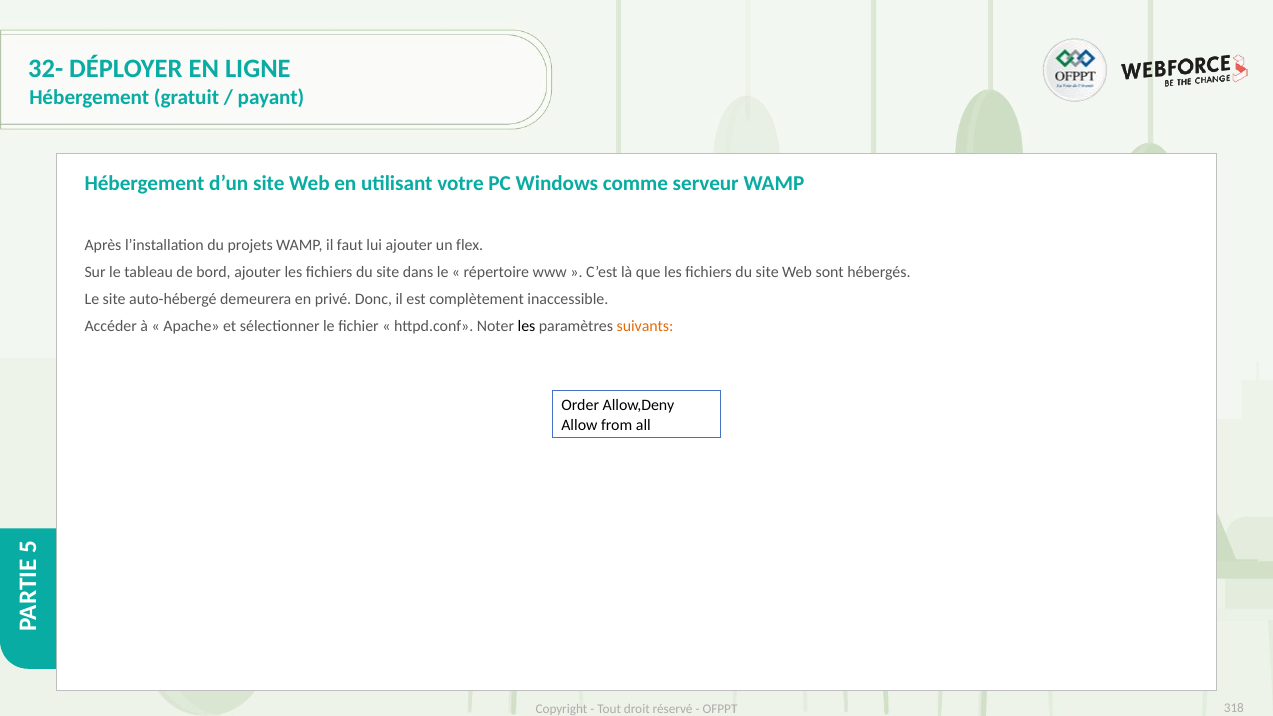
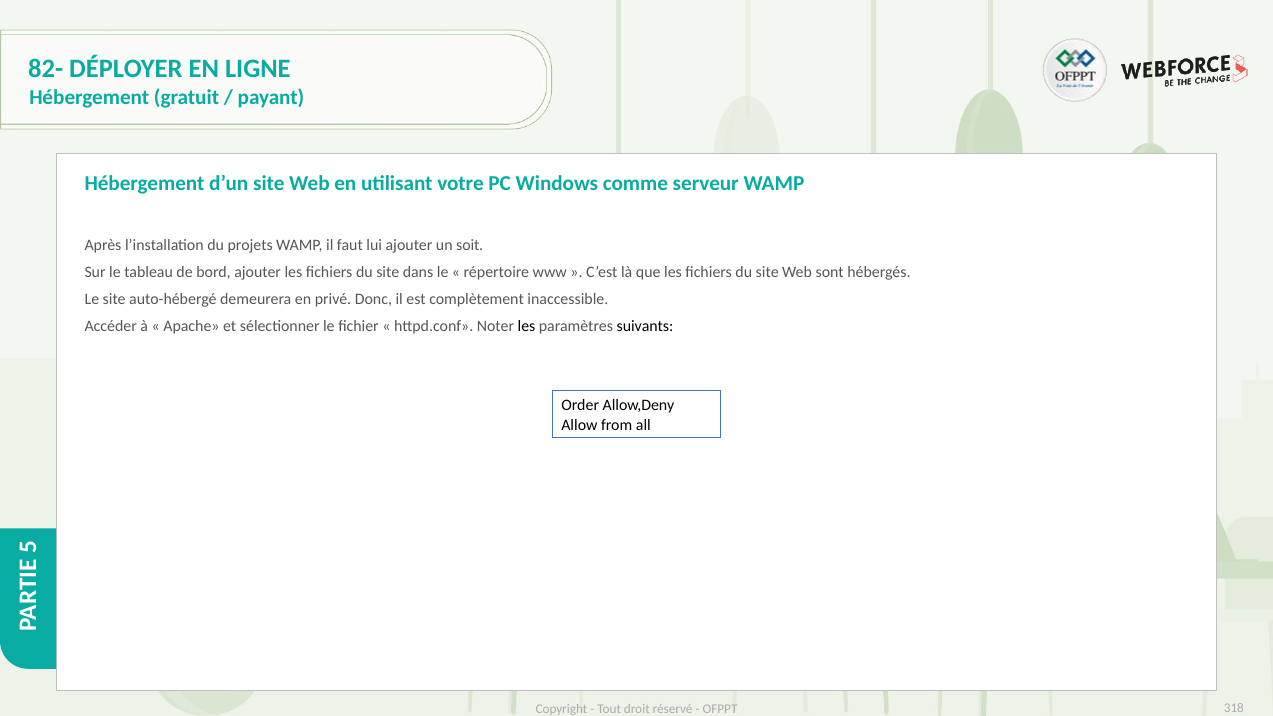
32-: 32- -> 82- (46, 69)
flex: flex -> soit (470, 245)
suivants colour: orange -> black (645, 326)
